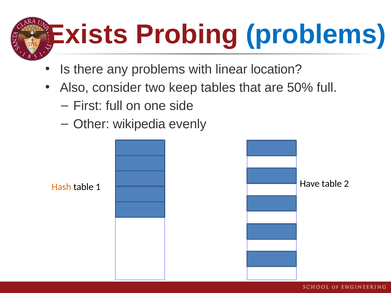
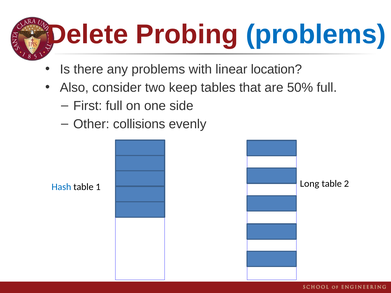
Exists: Exists -> Delete (87, 34)
wikipedia: wikipedia -> collisions (139, 124)
Hash colour: orange -> blue (61, 187)
Have: Have -> Long (310, 184)
